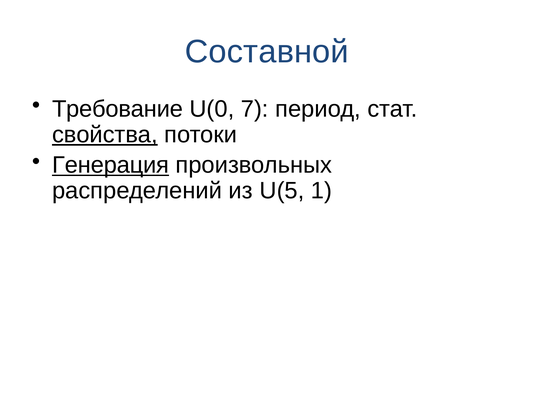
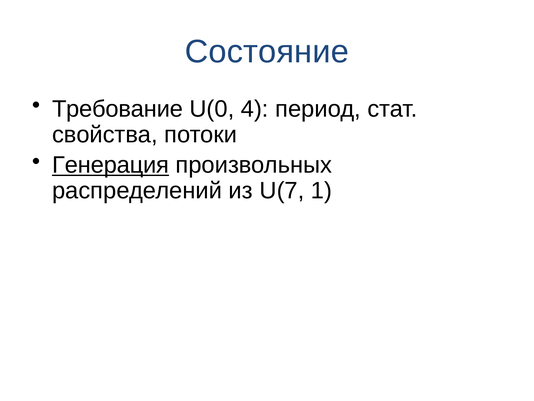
Составной: Составной -> Состояние (267, 52)
7: 7 -> 4 (255, 109)
свойства underline: present -> none (105, 134)
U(5: U(5 -> U(7 (282, 191)
